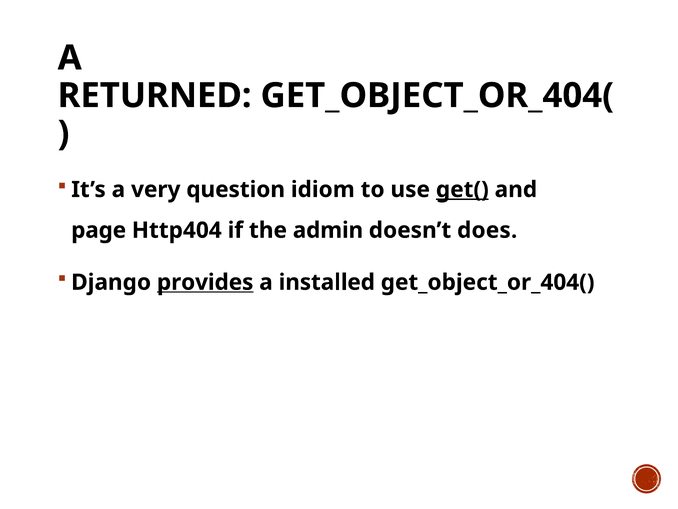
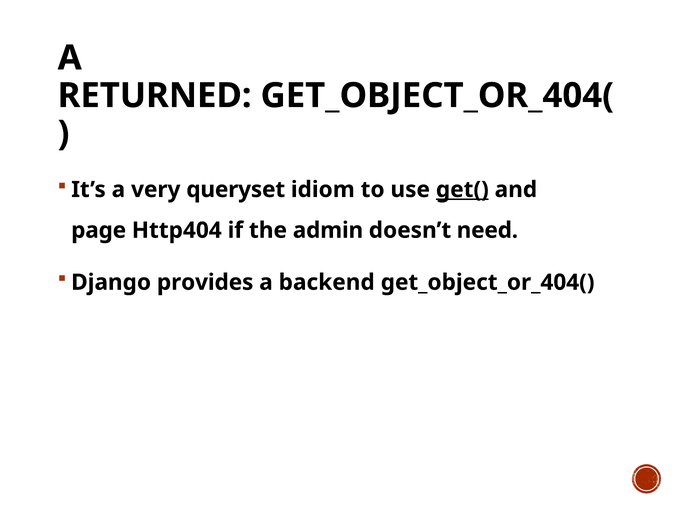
question: question -> queryset (236, 189)
does: does -> need (487, 230)
provides underline: present -> none (205, 282)
installed: installed -> backend (327, 282)
